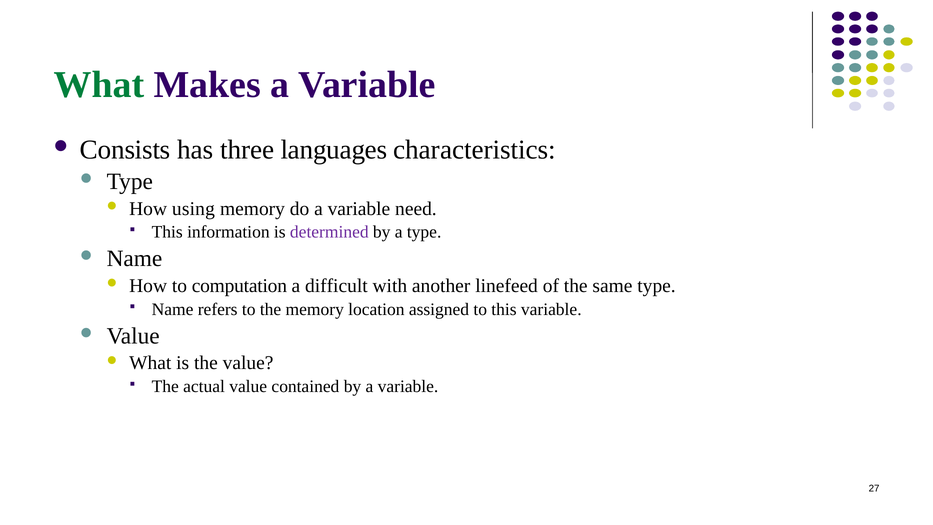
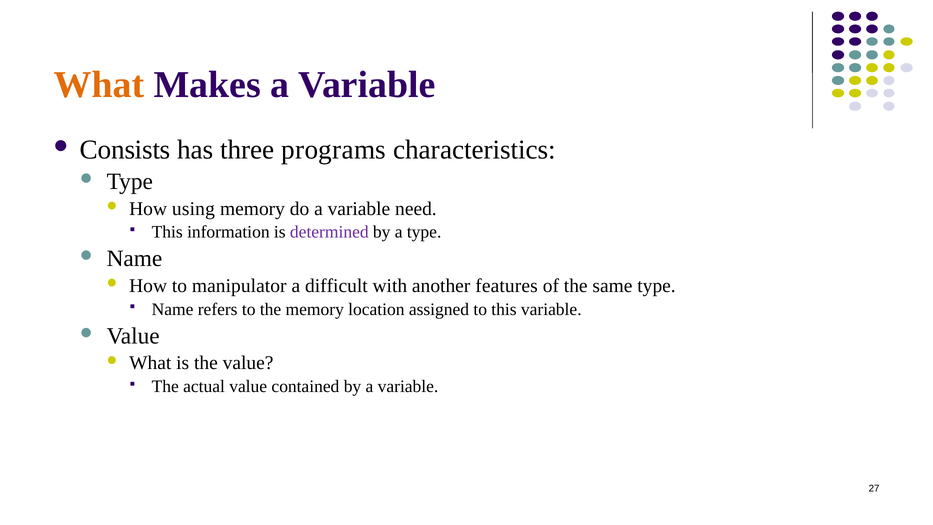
What colour: green -> orange (99, 85)
languages: languages -> programs (334, 150)
computation: computation -> manipulator (239, 286)
linefeed: linefeed -> features (506, 286)
